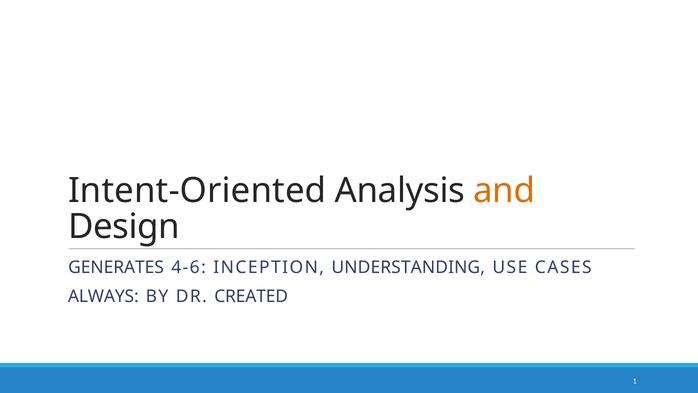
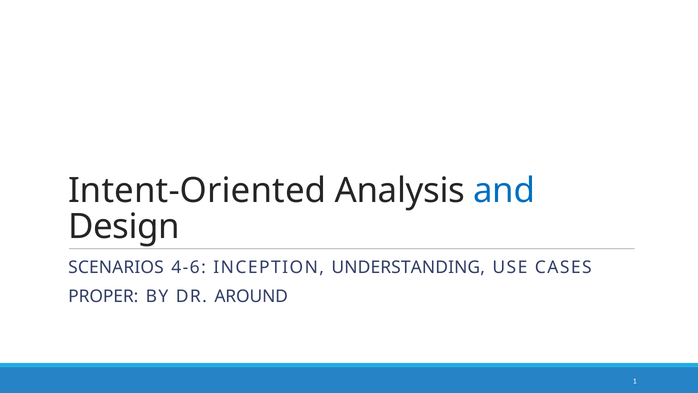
and colour: orange -> blue (504, 191)
GENERATES: GENERATES -> SCENARIOS (116, 267)
ALWAYS: ALWAYS -> PROPER (103, 296)
CREATED: CREATED -> AROUND (251, 296)
